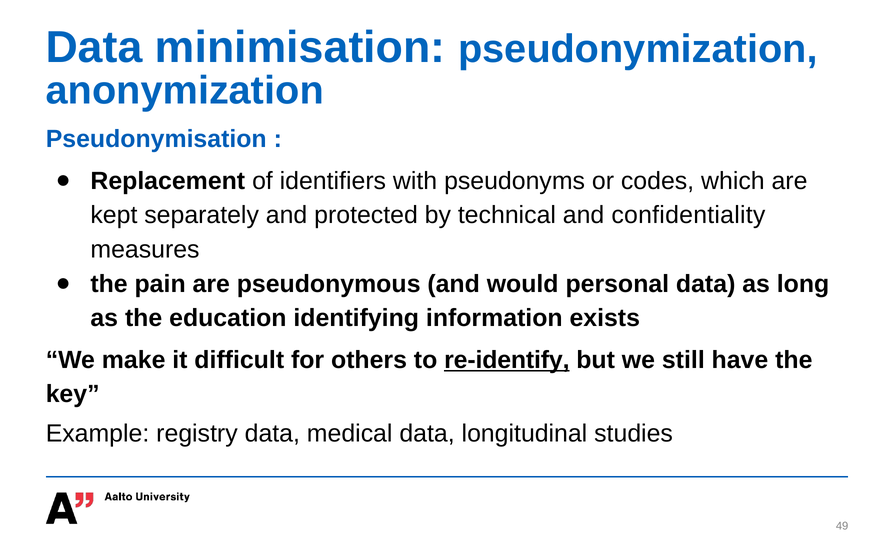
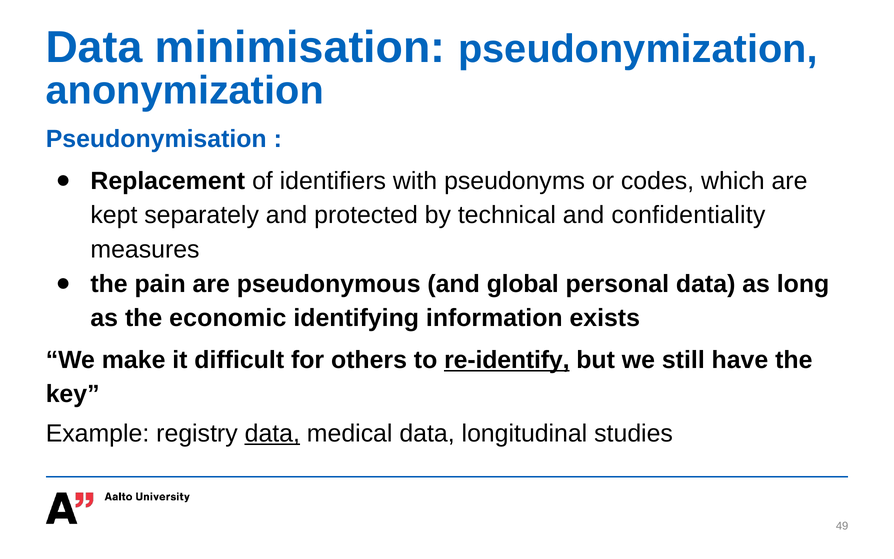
would: would -> global (523, 284)
education: education -> economic (228, 318)
data underline: none -> present (272, 433)
